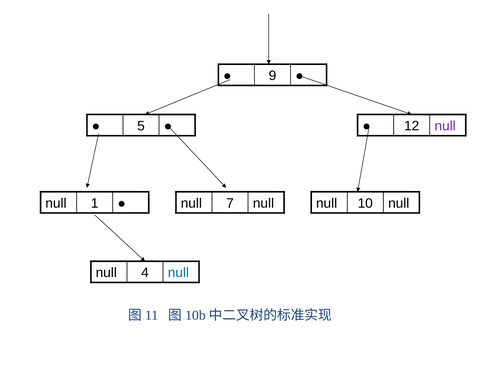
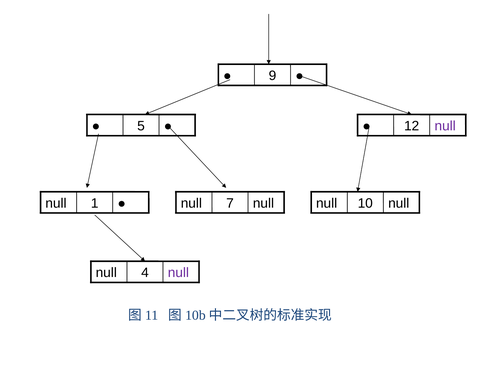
null colour: blue -> purple (178, 273)
